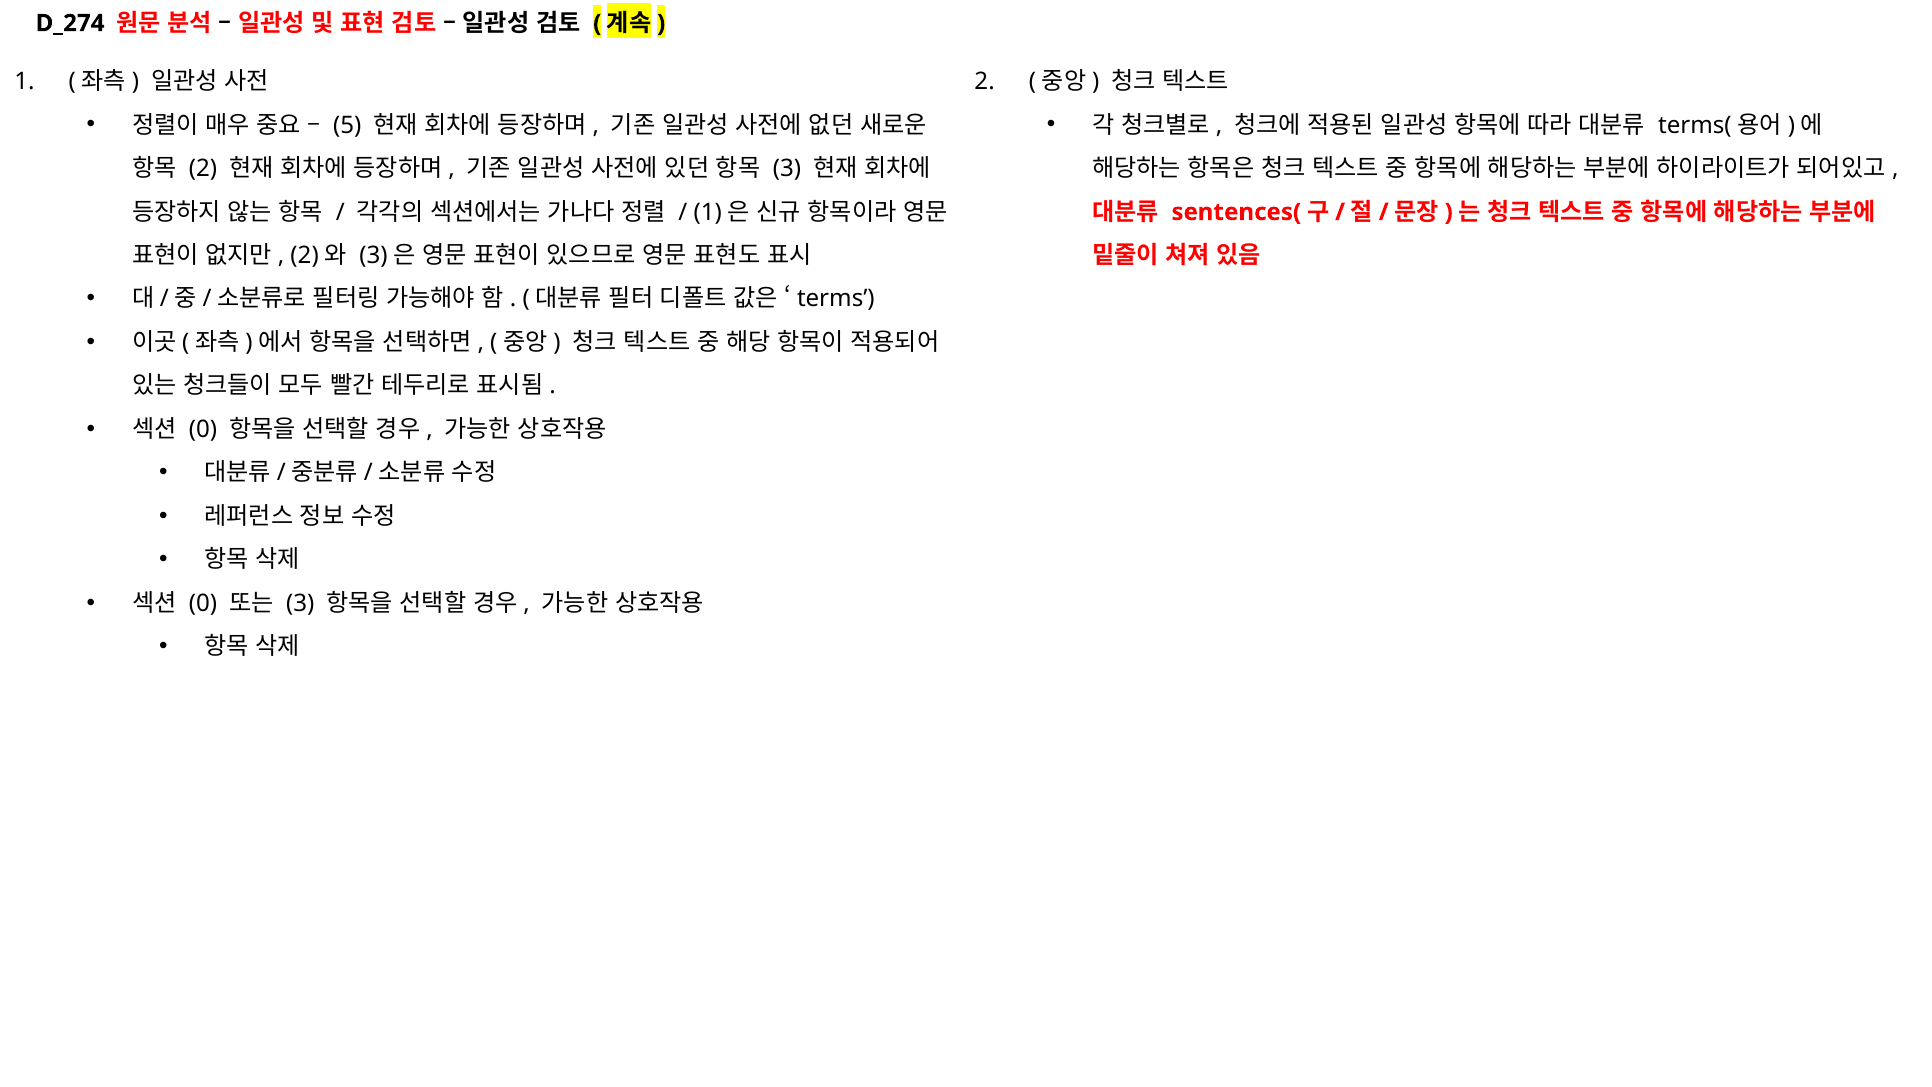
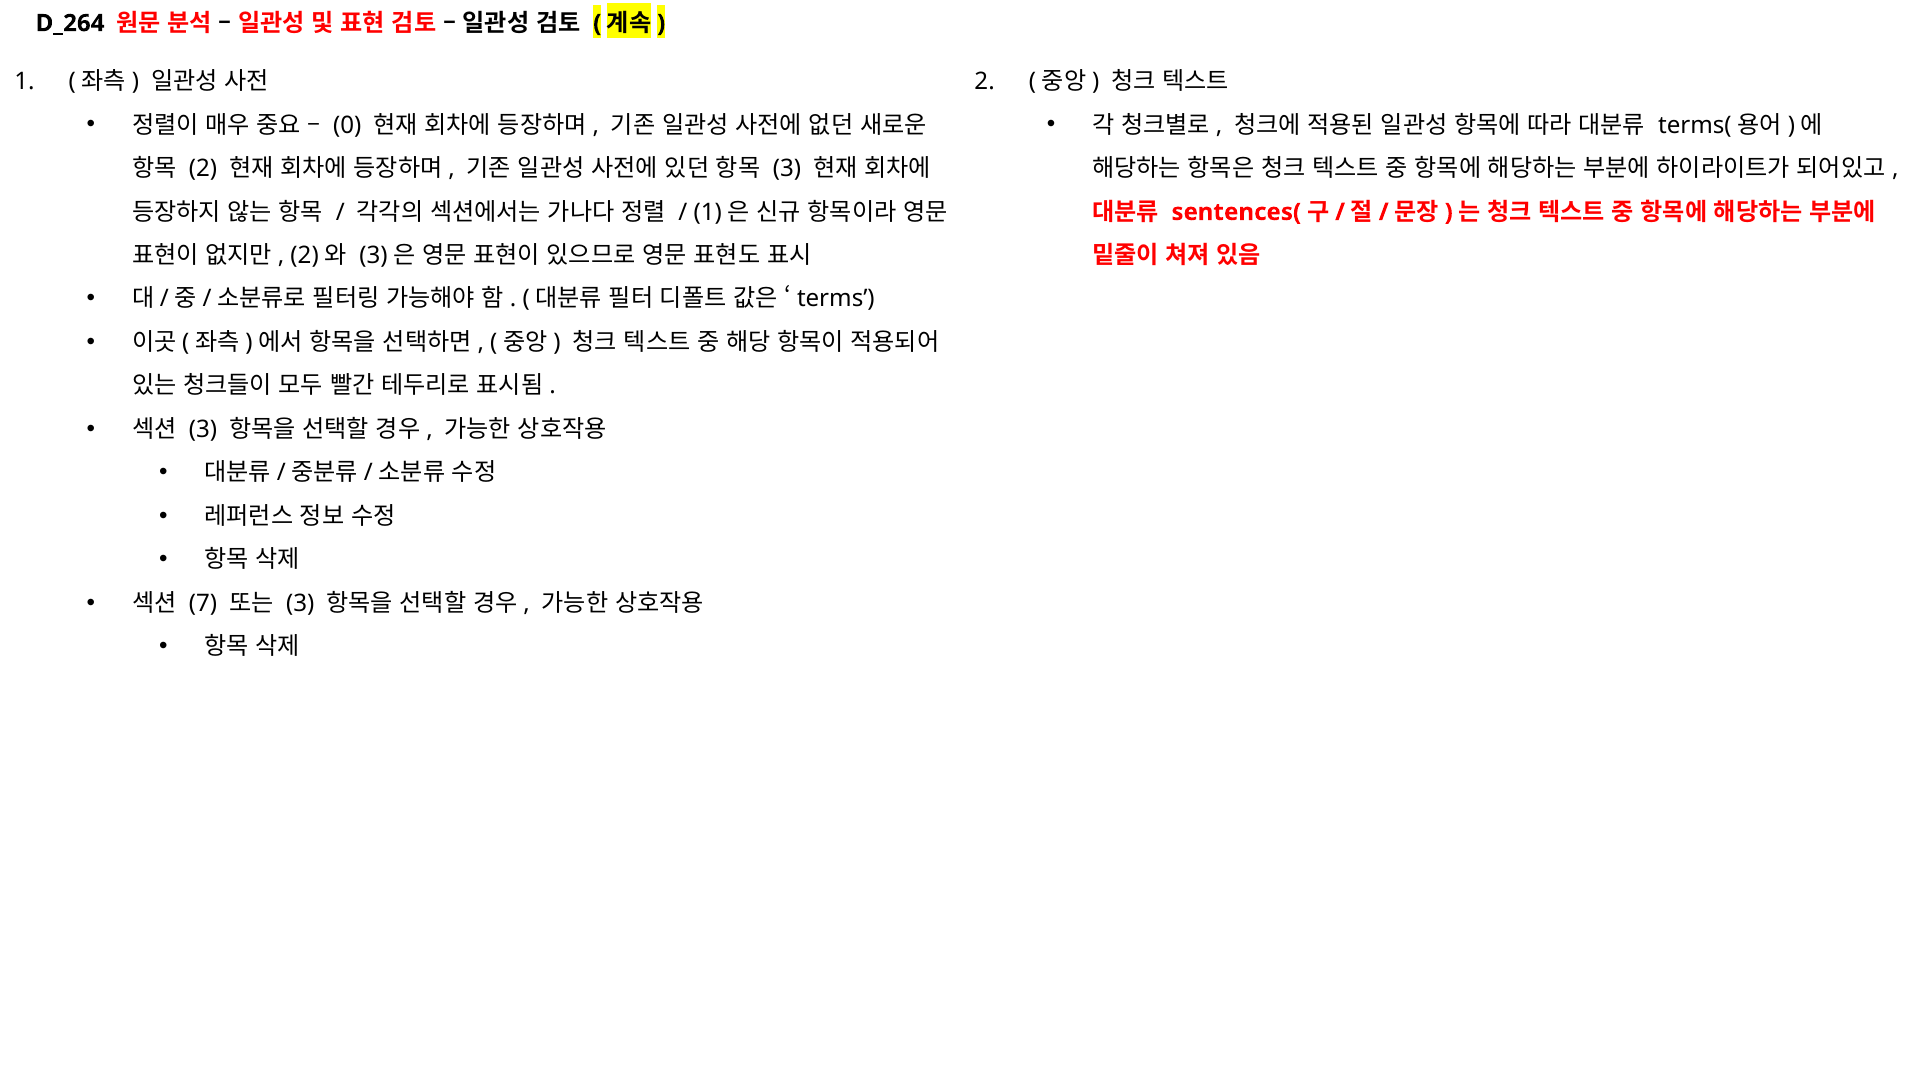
D_274: D_274 -> D_264 (70, 23)
5: 5 -> 0 (347, 125)
0: 0 -> 3 (203, 429)
0: 0 -> 7 (203, 603)
